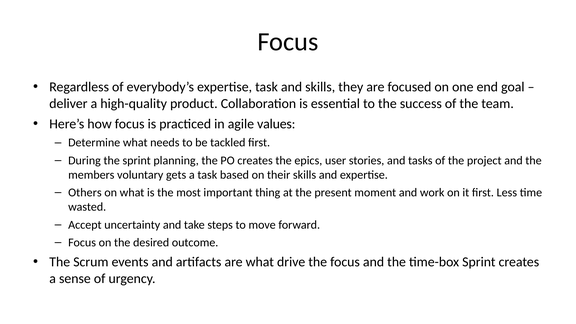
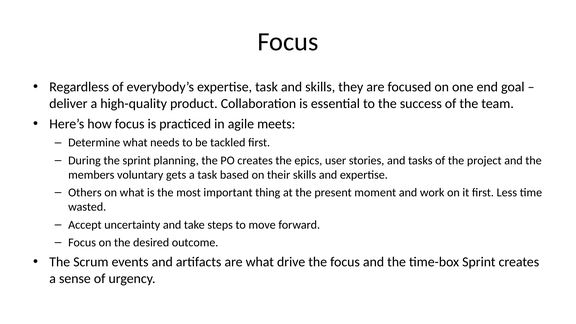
values: values -> meets (276, 124)
